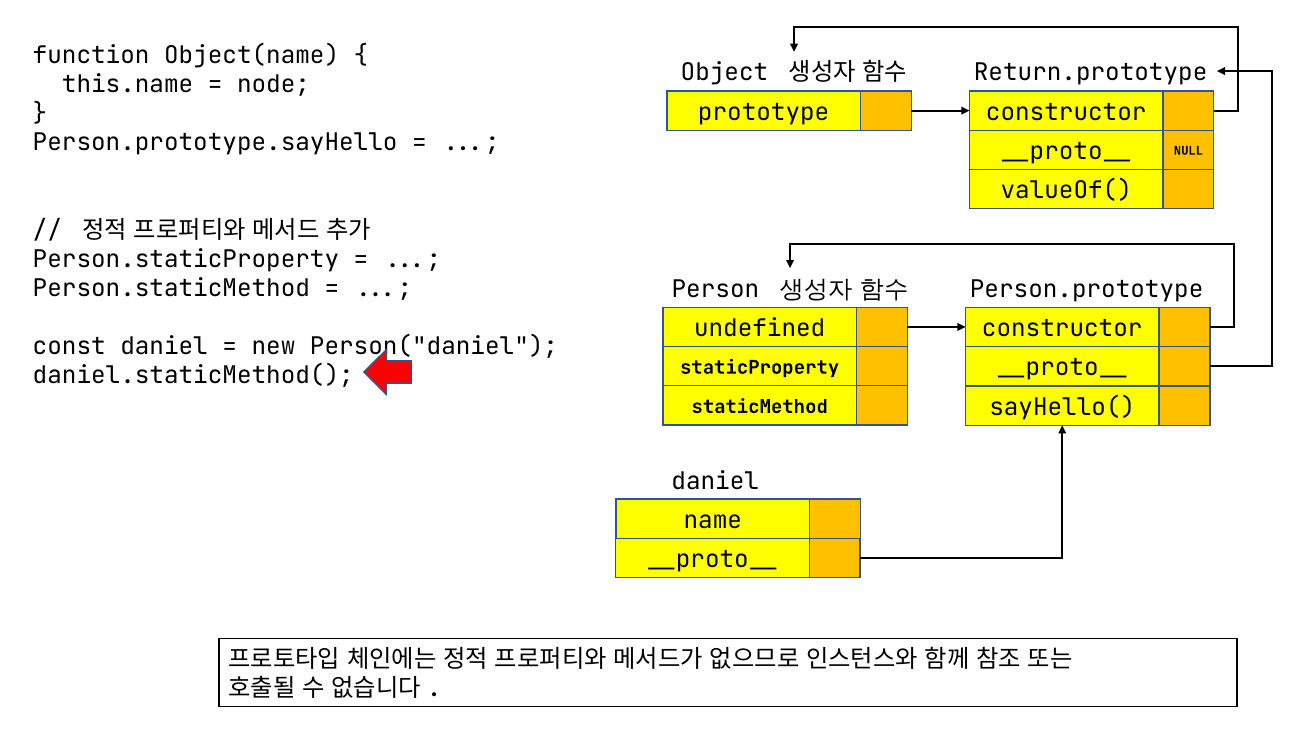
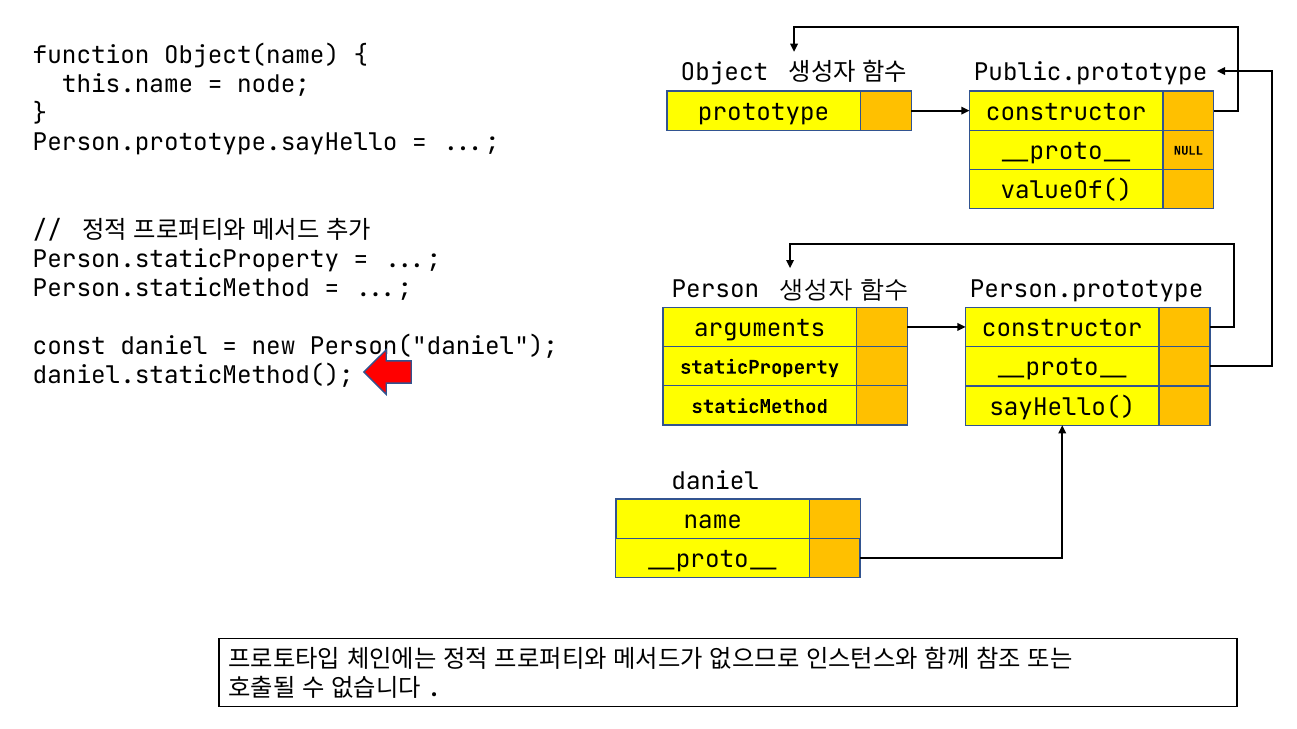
Return.prototype: Return.prototype -> Public.prototype (1091, 73)
undefined: undefined -> arguments (760, 329)
